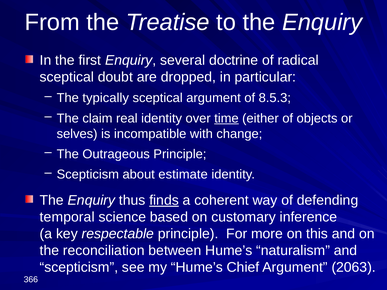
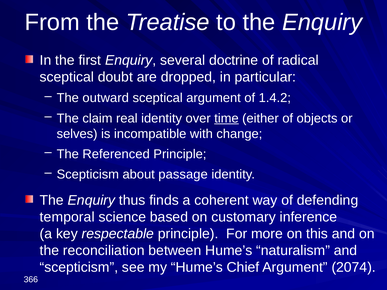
typically: typically -> outward (106, 98)
8.5.3: 8.5.3 -> 1.4.2 (275, 98)
Outrageous: Outrageous -> Referenced (116, 154)
estimate: estimate -> passage (183, 175)
finds underline: present -> none (164, 200)
2063: 2063 -> 2074 (354, 267)
